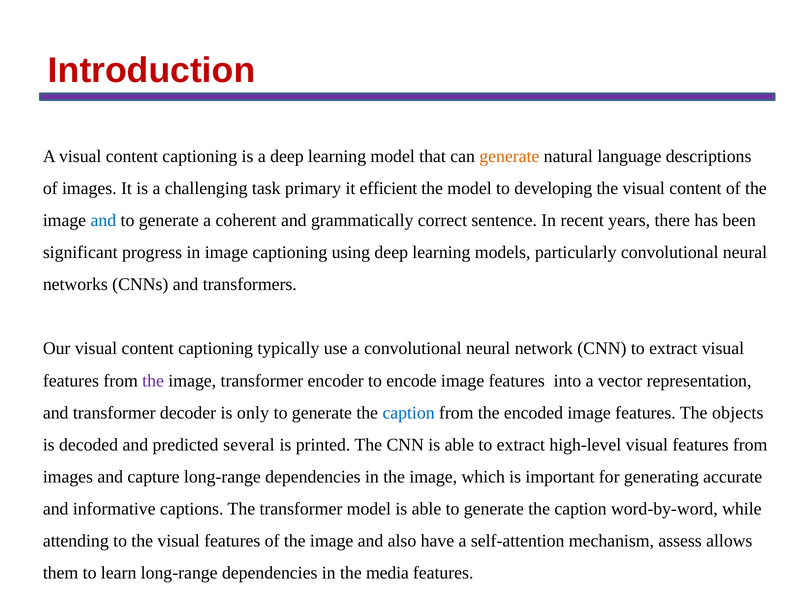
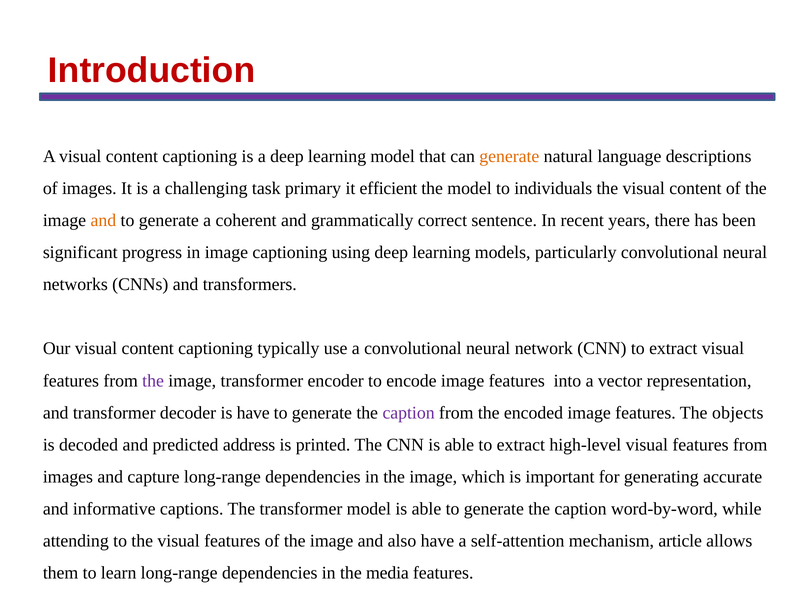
developing: developing -> individuals (553, 188)
and colour: blue -> orange (103, 220)
is only: only -> have (253, 412)
caption colour: blue -> purple (409, 412)
several: several -> address (249, 444)
assess: assess -> article (680, 541)
